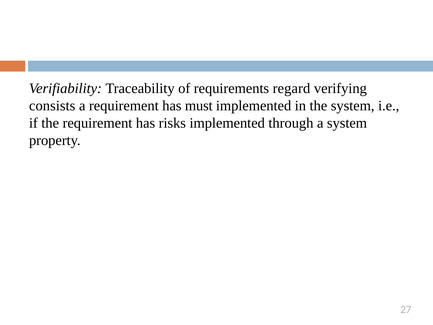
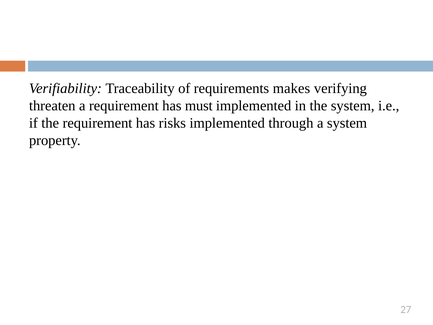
regard: regard -> makes (291, 88)
consists: consists -> threaten (52, 106)
